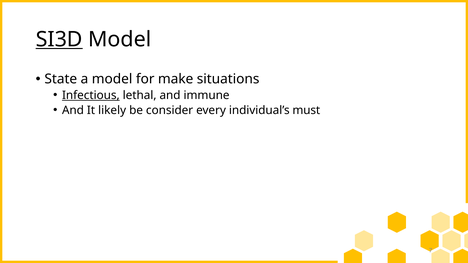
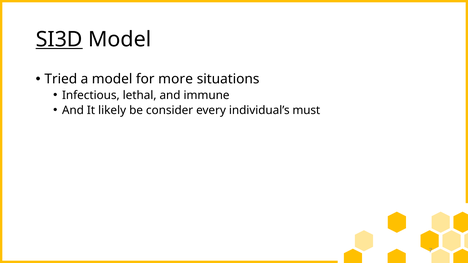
State: State -> Tried (61, 79)
make: make -> more (176, 79)
Infectious underline: present -> none (91, 95)
